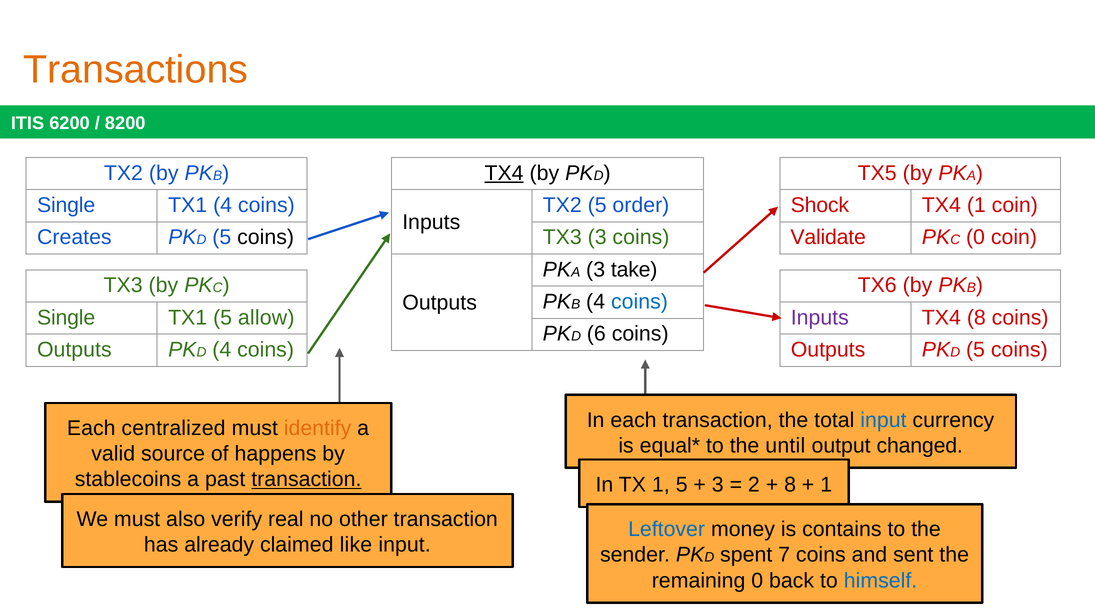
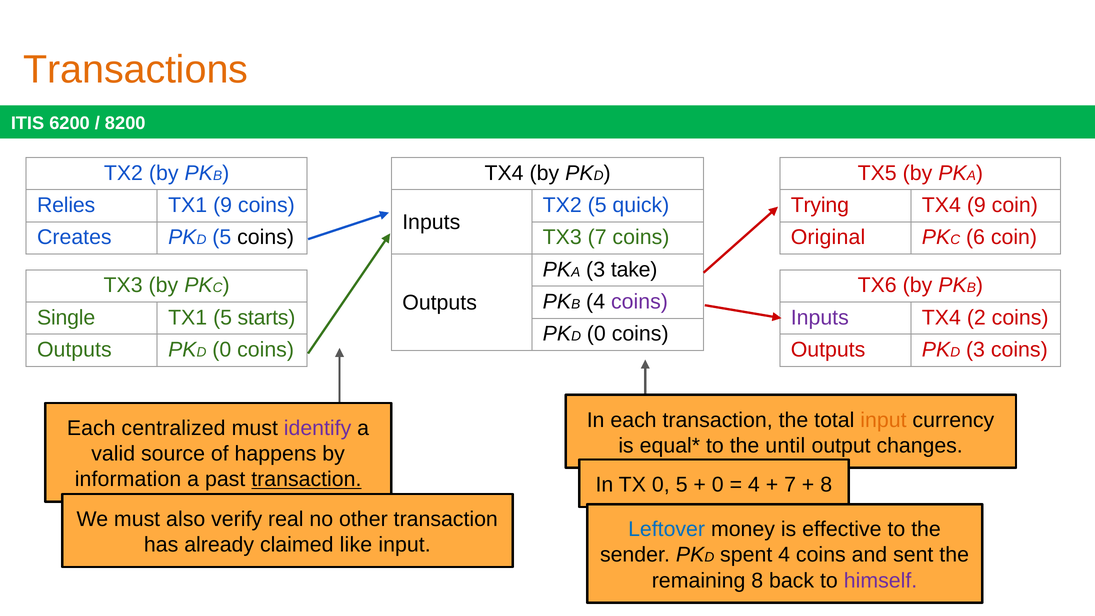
TX4 underline: present -> none (504, 173)
Single: Single -> Relies (66, 205)
TX1 4: 4 -> 9 (223, 205)
order: order -> quick (641, 205)
Shock: Shock -> Trying (820, 205)
TX4 1: 1 -> 9 (976, 205)
TX3 3: 3 -> 7 (597, 237)
Validate: Validate -> Original (828, 237)
0: 0 -> 6 (975, 237)
coins colour: blue -> purple (639, 302)
allow: allow -> starts (266, 318)
TX4 8: 8 -> 2 (976, 318)
6: 6 -> 0 (596, 334)
4: 4 -> 0 (222, 350)
5: 5 -> 3 (975, 350)
input colour: blue -> orange (883, 420)
identify colour: orange -> purple (318, 428)
changed: changed -> changes (920, 446)
stablecoins: stablecoins -> information (128, 479)
TX 1: 1 -> 0 (661, 485)
3: 3 -> 0 (718, 485)
2: 2 -> 4 (754, 485)
8: 8 -> 7 (790, 485)
1: 1 -> 8 (826, 485)
contains: contains -> effective (842, 529)
spent 7: 7 -> 4 (784, 555)
remaining 0: 0 -> 8 (757, 580)
himself colour: blue -> purple (881, 580)
